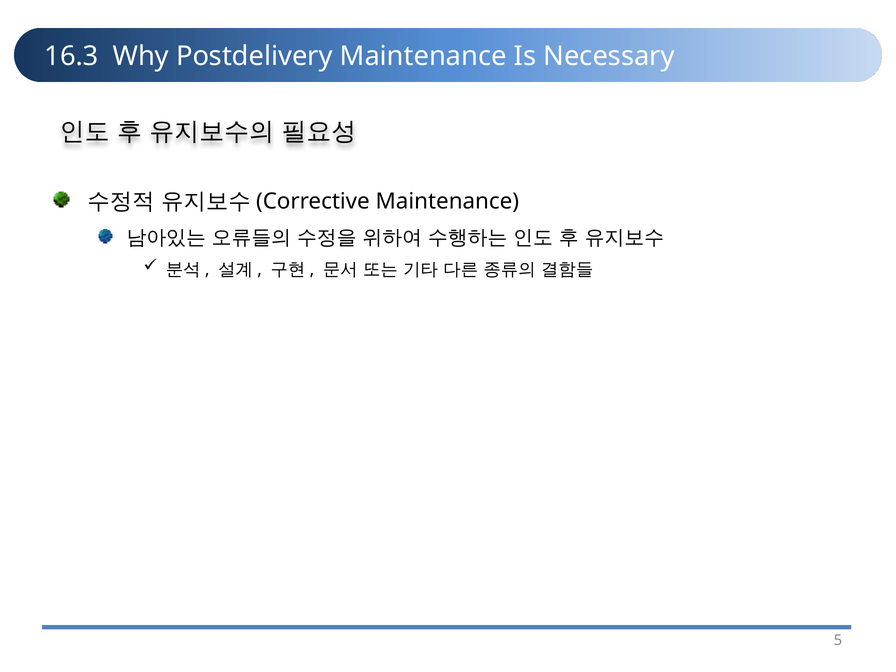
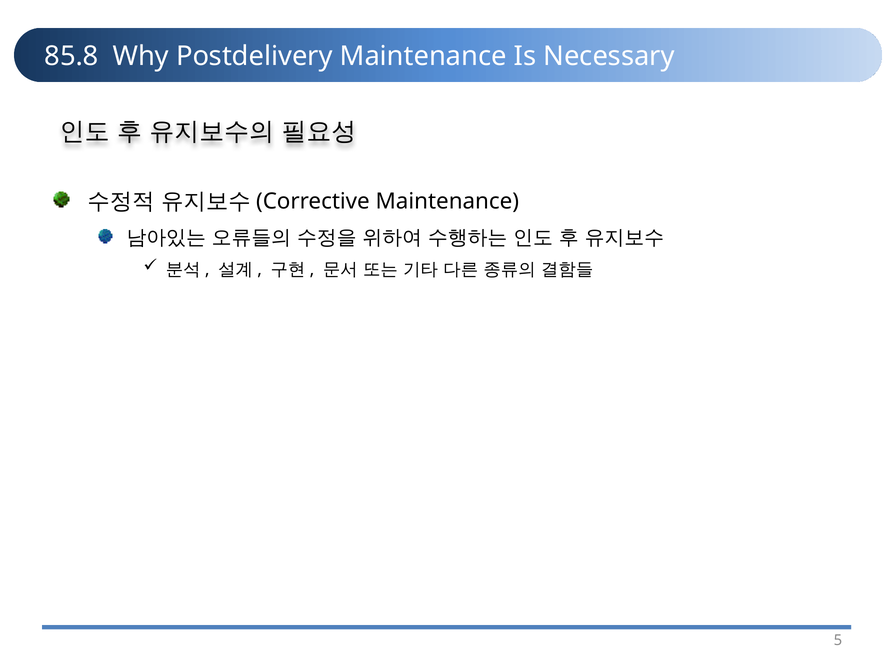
16.3: 16.3 -> 85.8 (72, 56)
